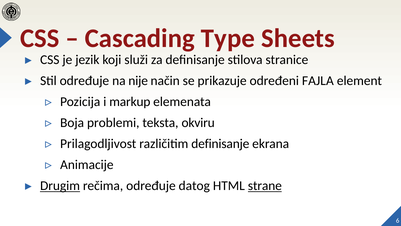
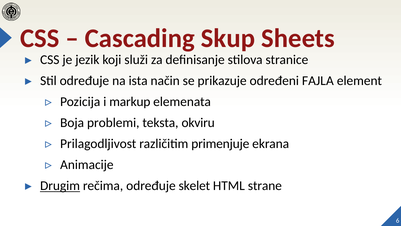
Type: Type -> Skup (228, 38)
nije: nije -> ista (138, 81)
različitim definisanje: definisanje -> primenjuje (220, 144)
datog: datog -> skelet (194, 186)
strane underline: present -> none (265, 186)
